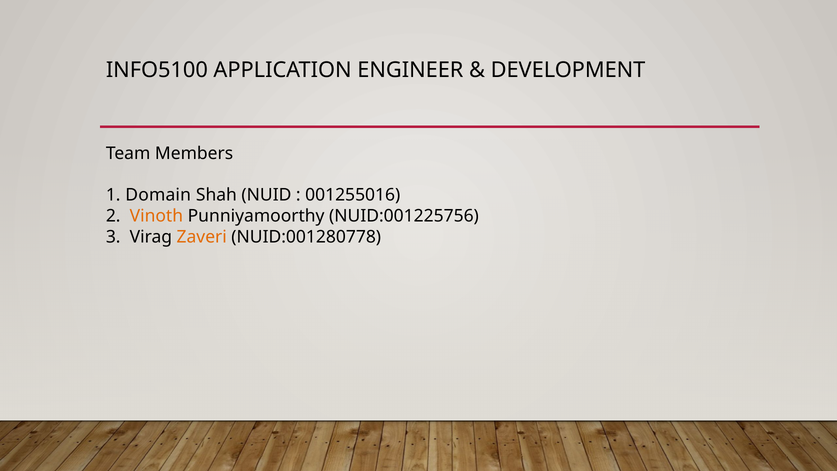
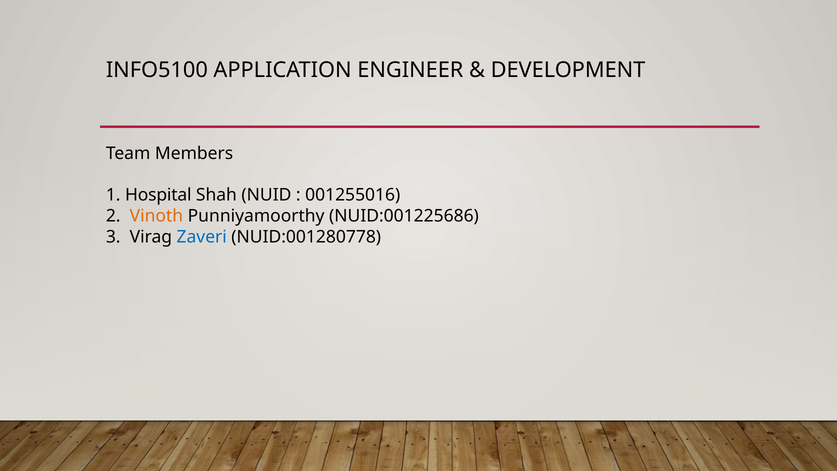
Domain: Domain -> Hospital (158, 195)
NUID:001225756: NUID:001225756 -> NUID:001225686 (404, 216)
Zaveri colour: orange -> blue (202, 237)
